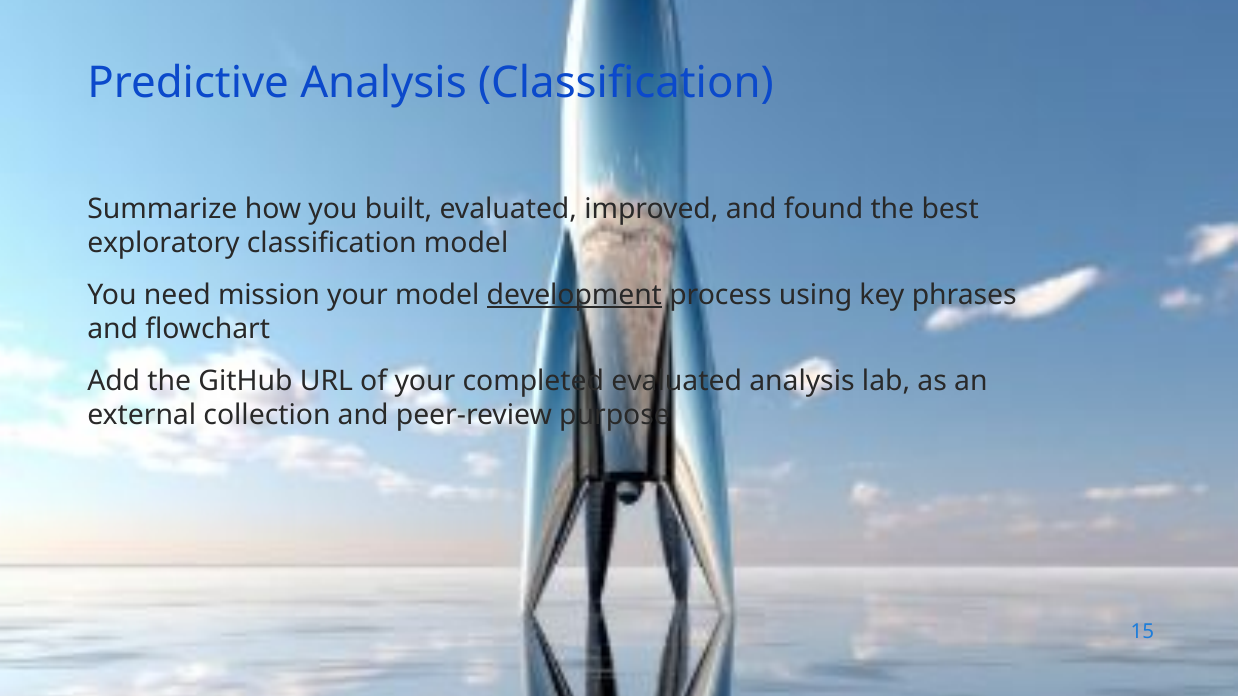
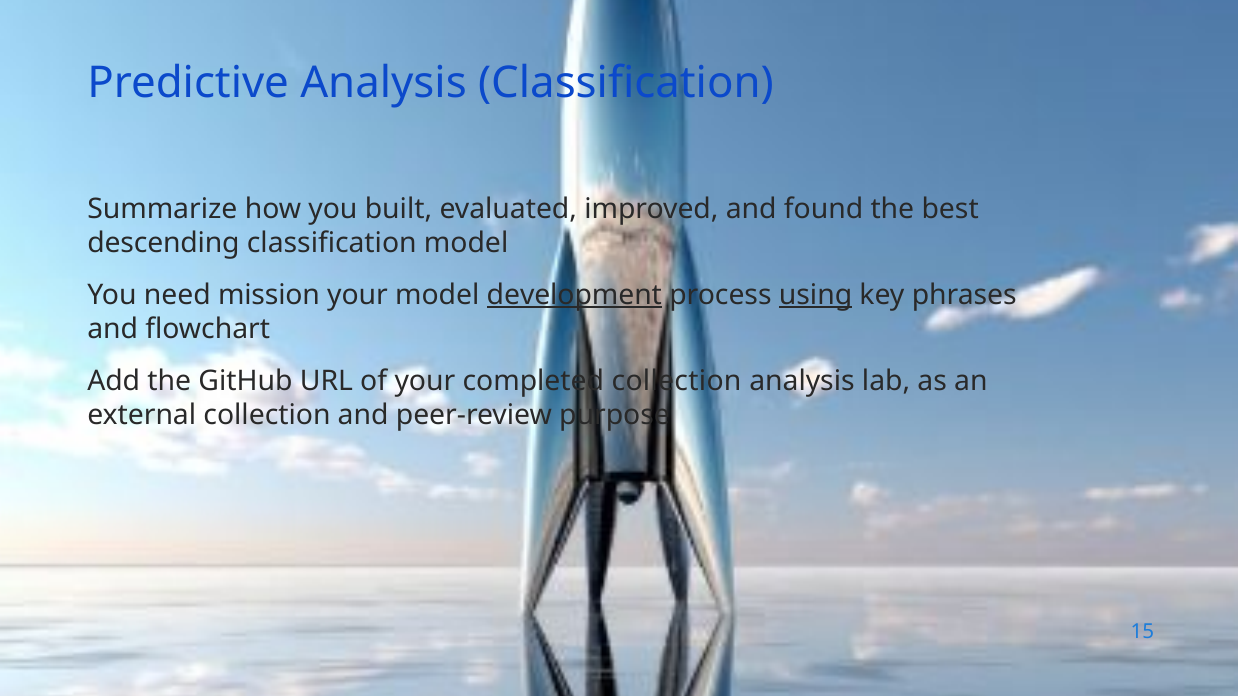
exploratory: exploratory -> descending (163, 243)
using underline: none -> present (816, 295)
completed evaluated: evaluated -> collection (677, 381)
